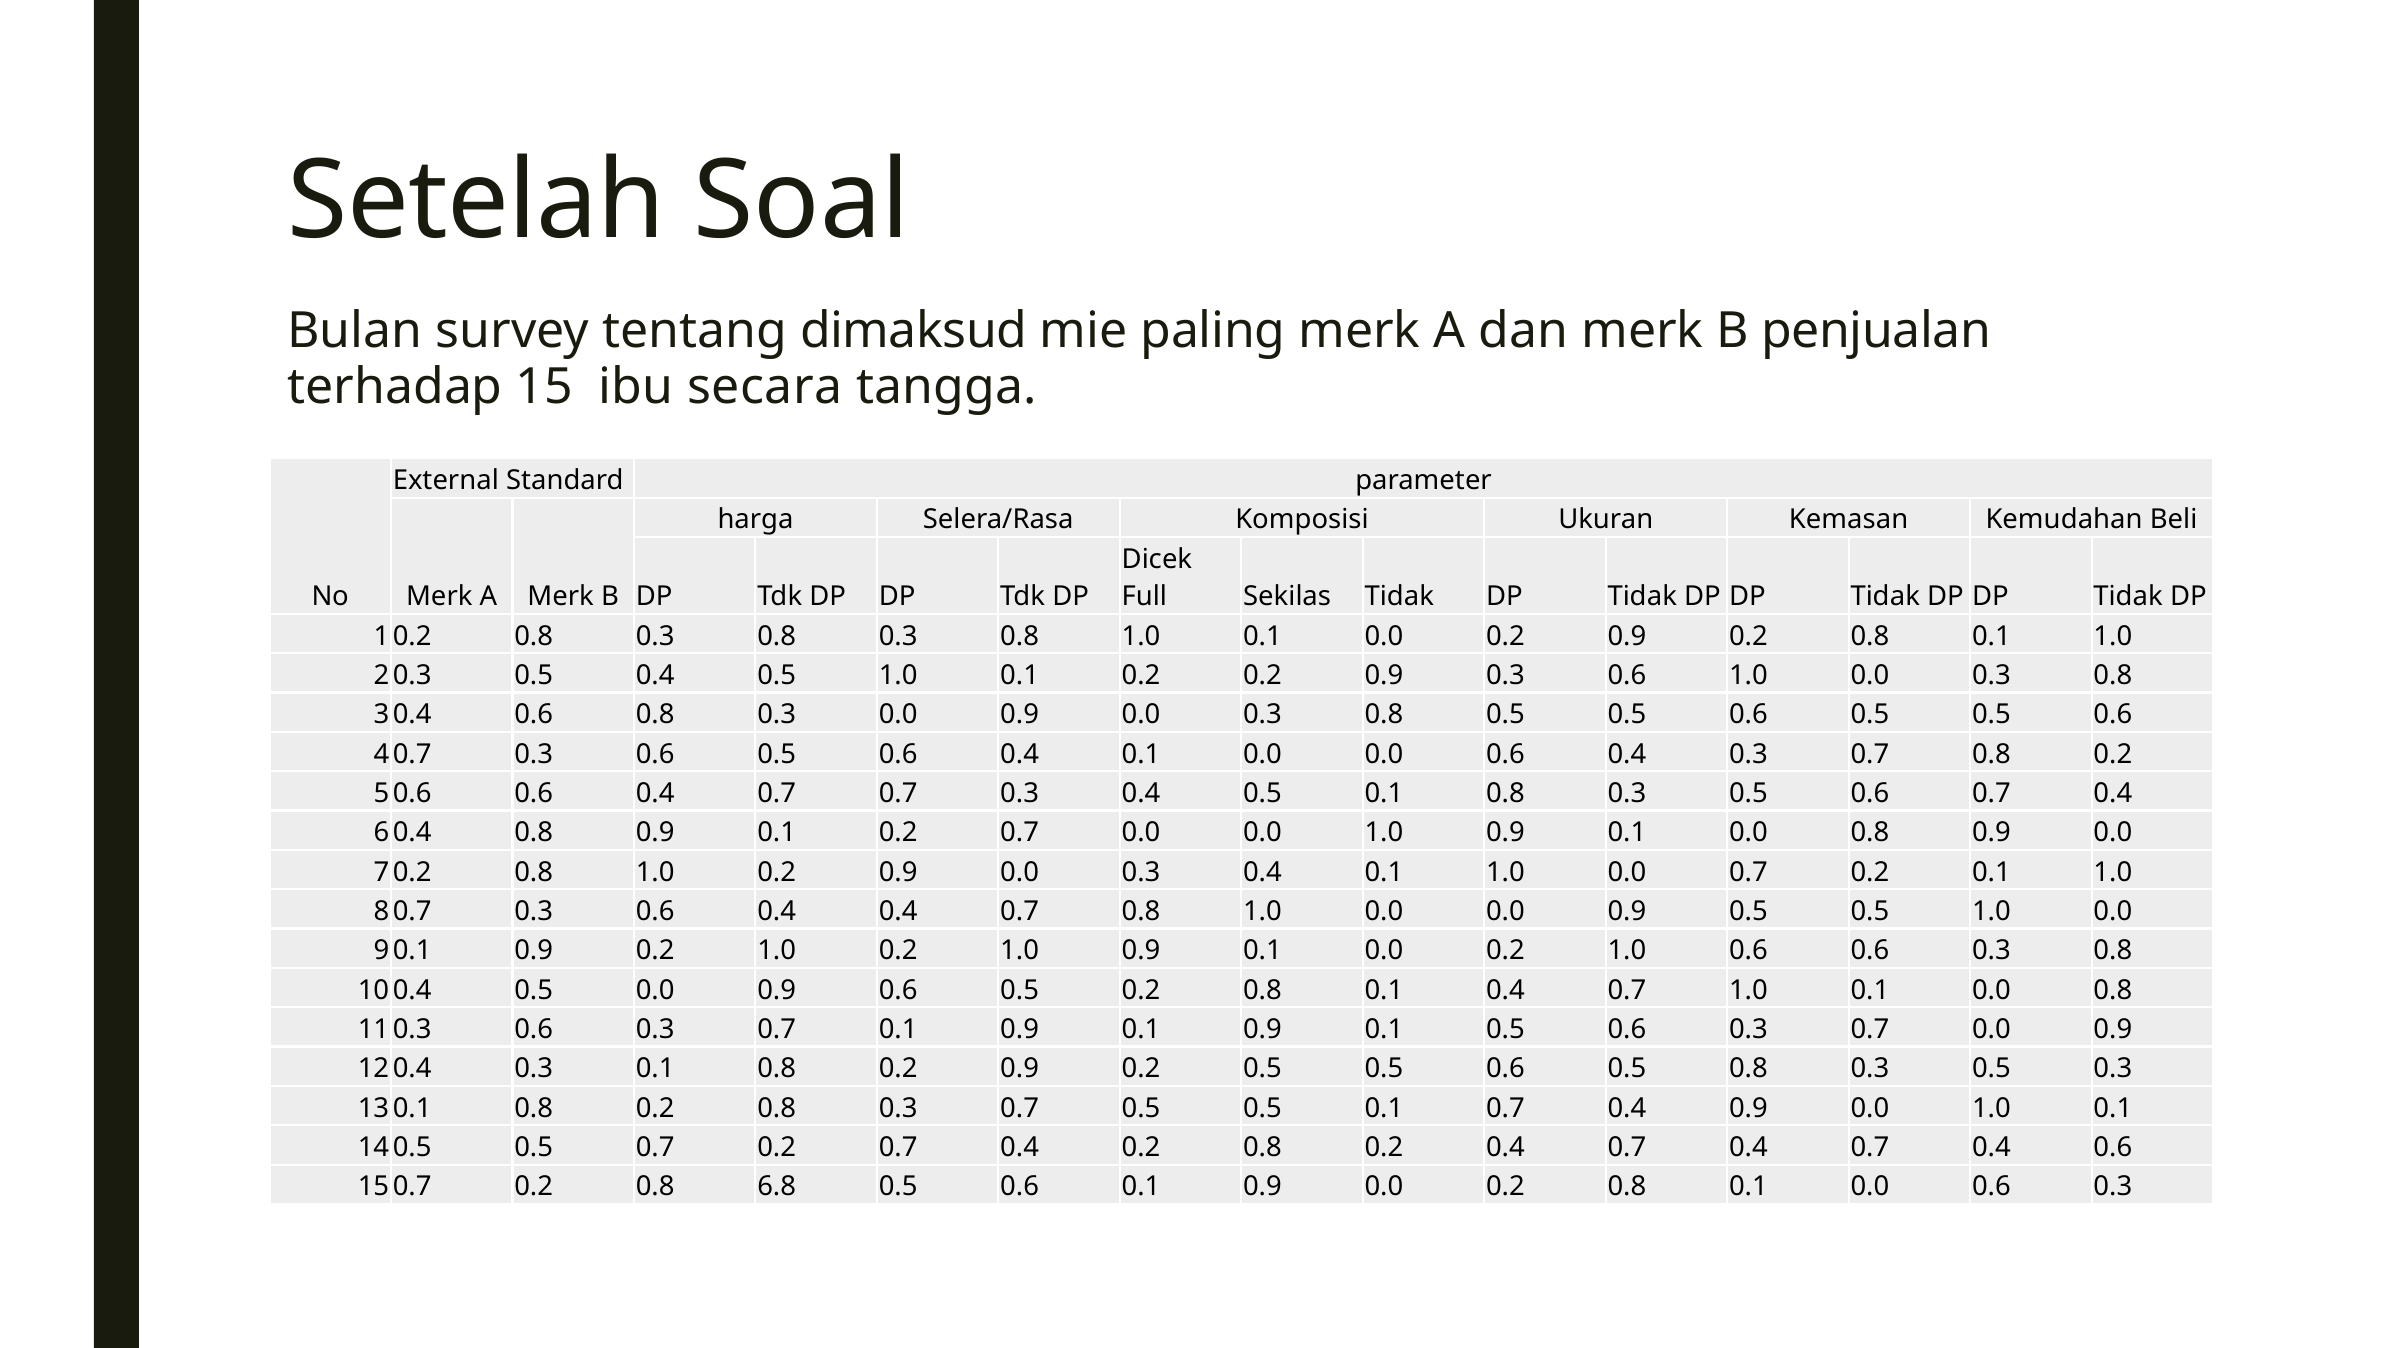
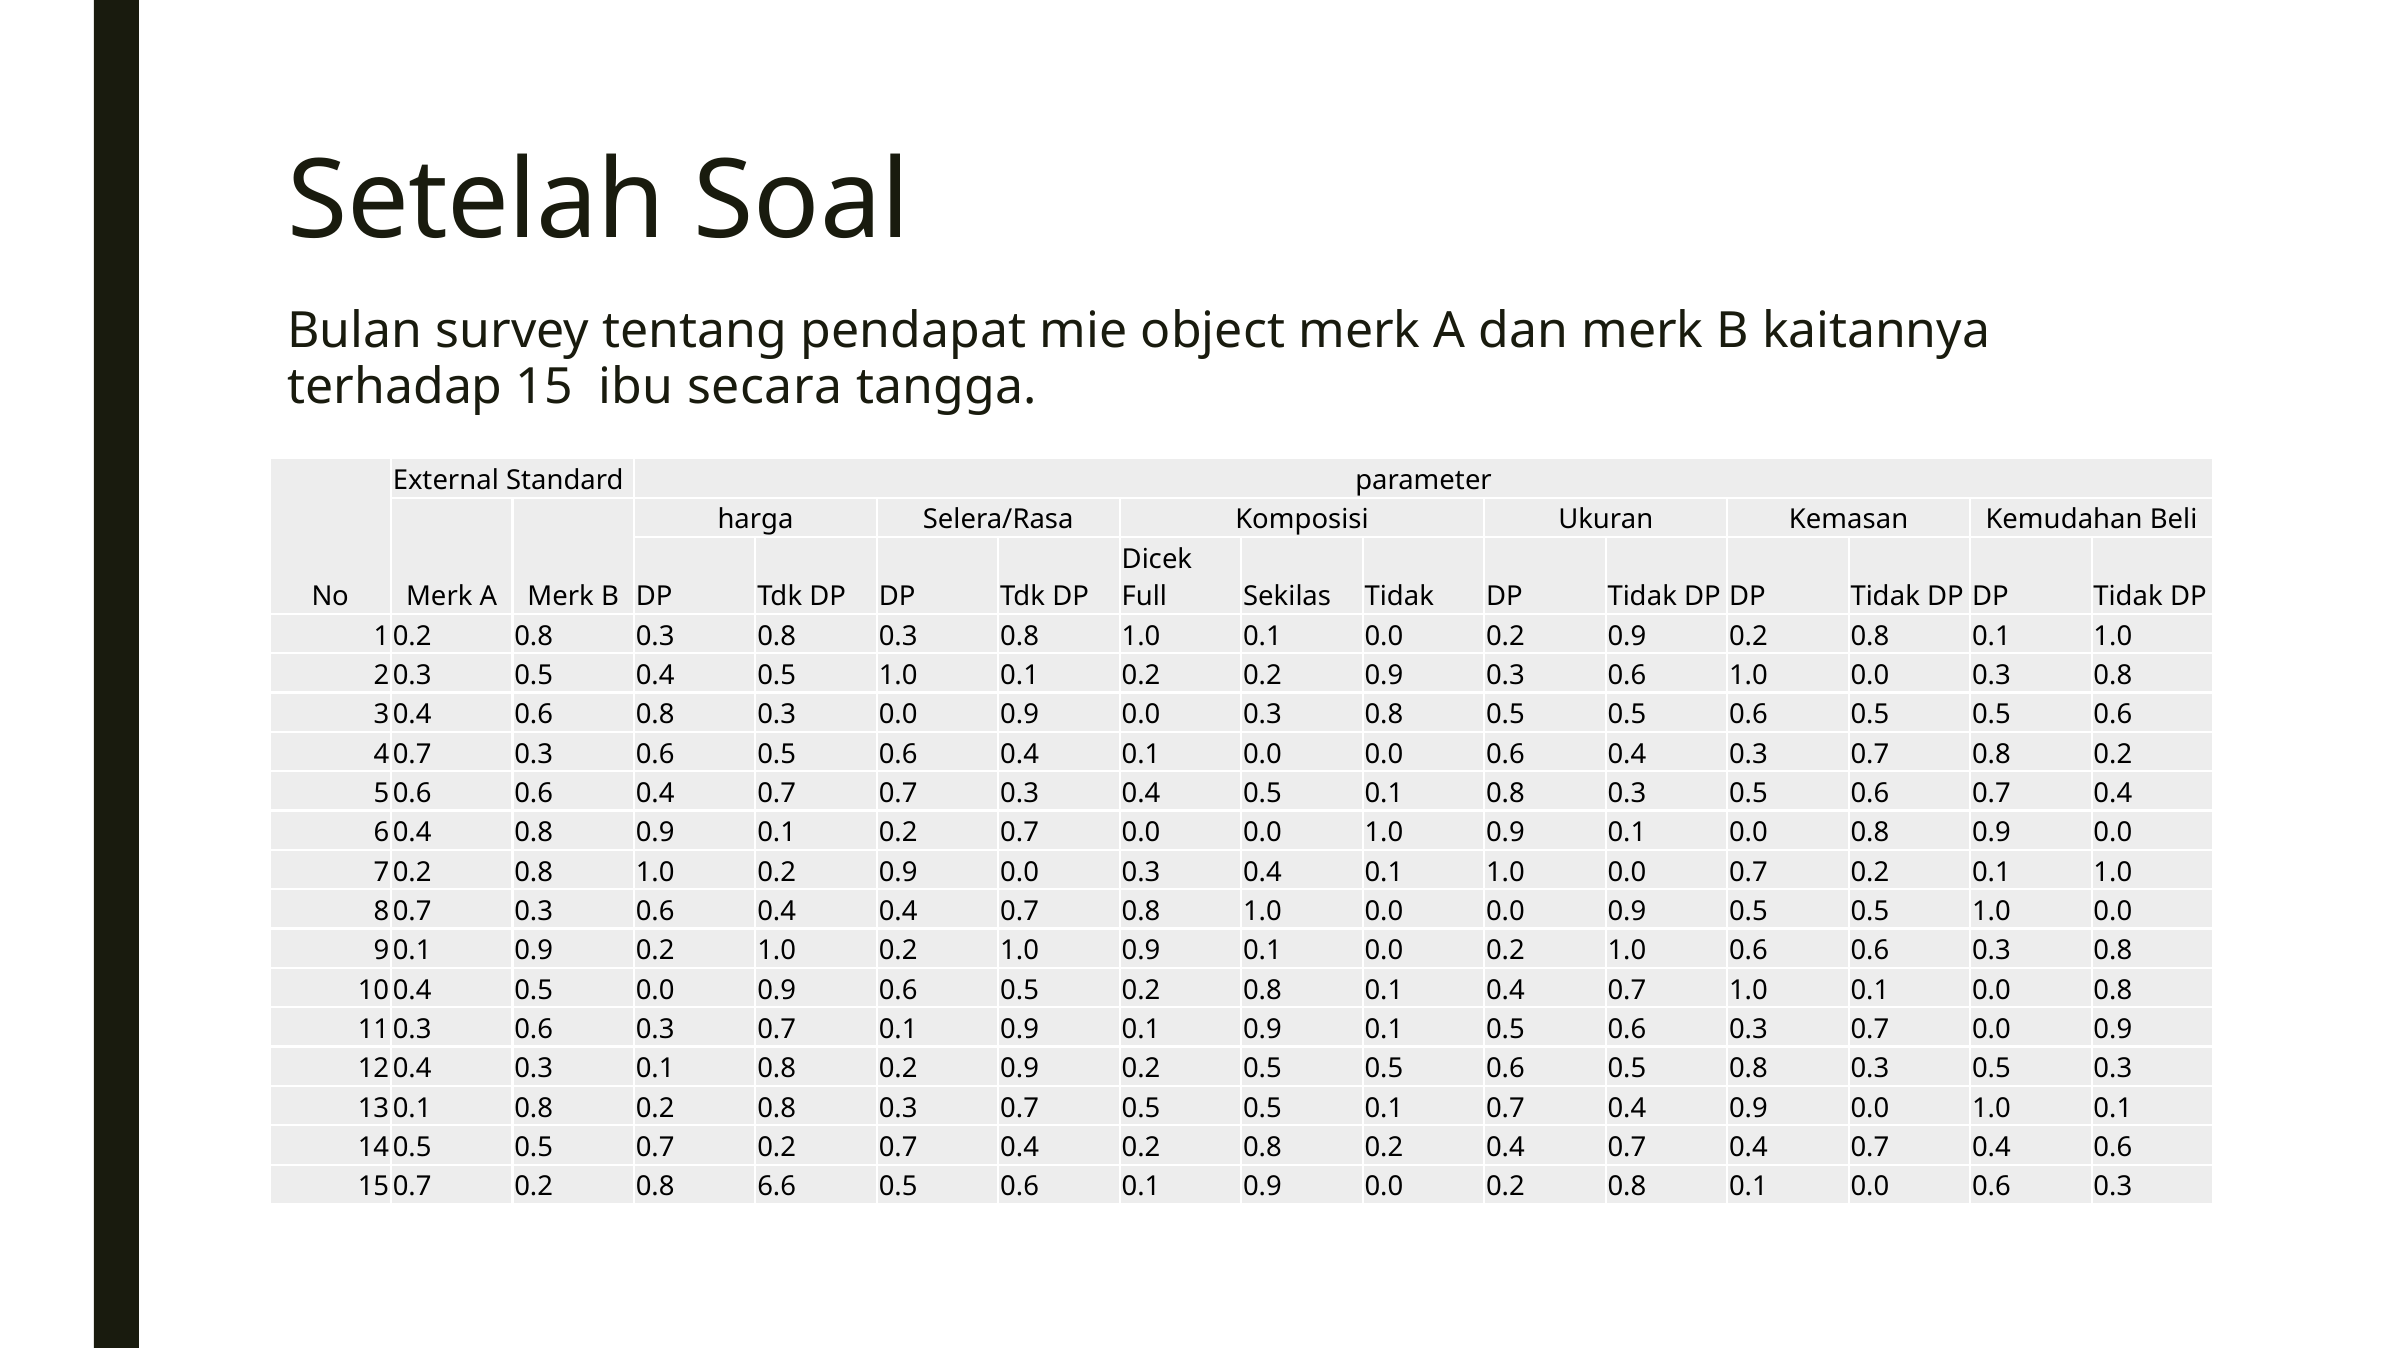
dimaksud: dimaksud -> pendapat (913, 331)
paling: paling -> object (1213, 331)
penjualan: penjualan -> kaitannya (1876, 331)
6.8: 6.8 -> 6.6 (777, 1187)
